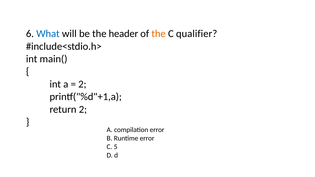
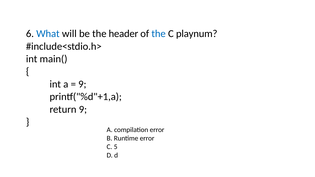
the colour: orange -> blue (159, 34)
qualifier: qualifier -> playnum (197, 34)
2: 2 -> 9 (82, 84)
return 2: 2 -> 9 (83, 109)
